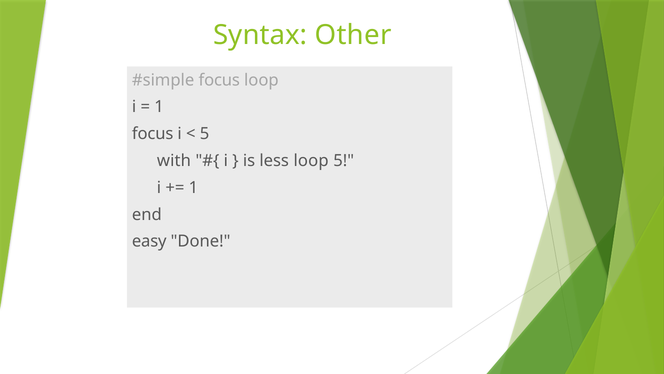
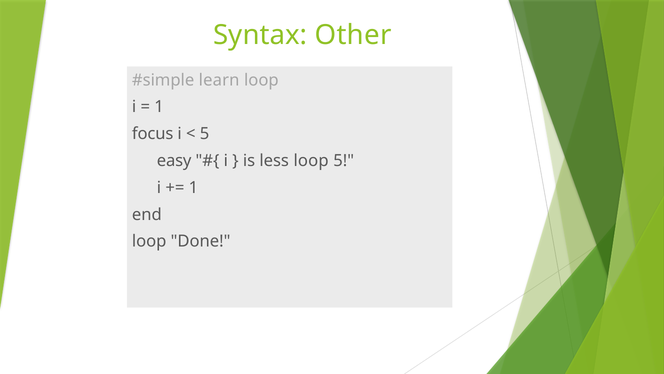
focus: focus -> learn (219, 80)
with: with -> easy (174, 161)
easy: easy -> loop (149, 241)
